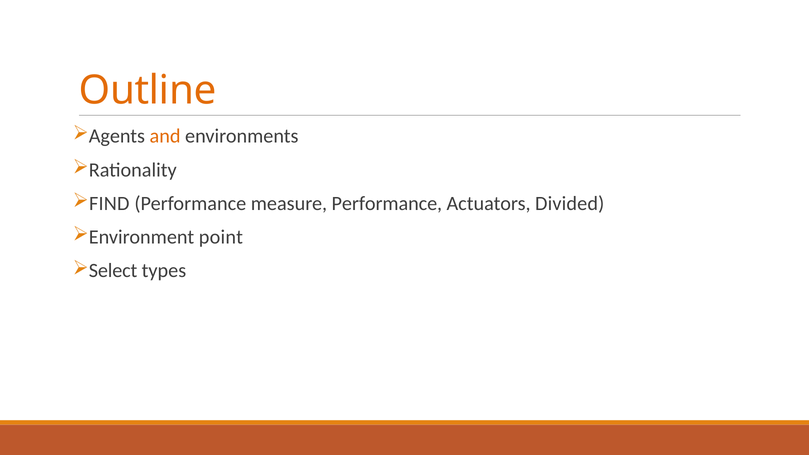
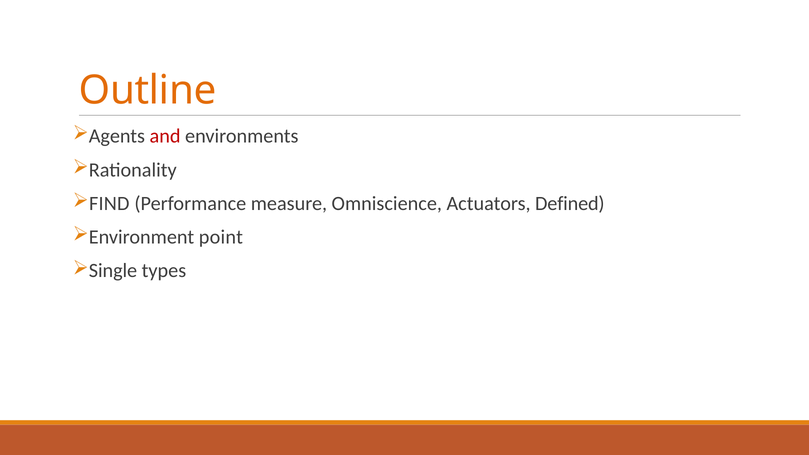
and colour: orange -> red (165, 136)
measure Performance: Performance -> Omniscience (387, 204)
Divided: Divided -> Defined (570, 204)
Select: Select -> Single (113, 271)
